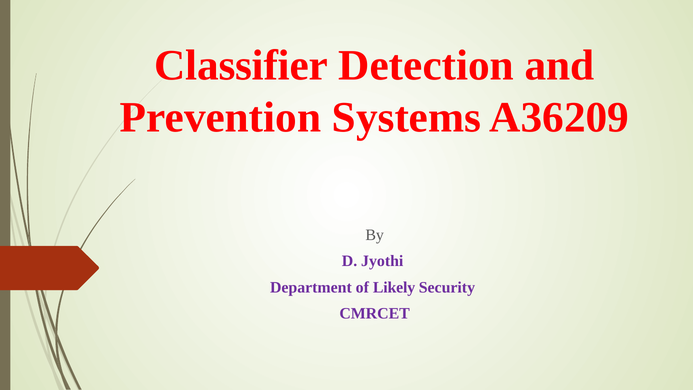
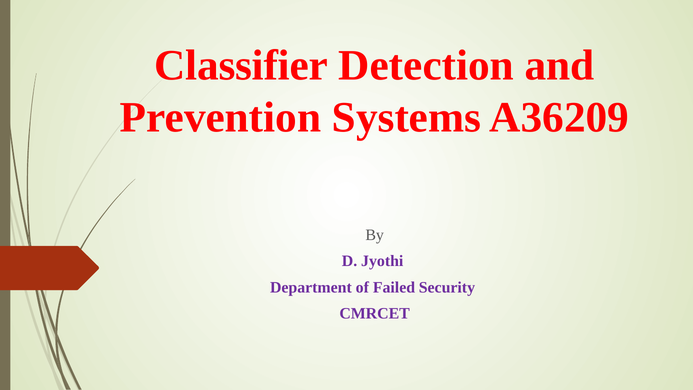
Likely: Likely -> Failed (394, 287)
